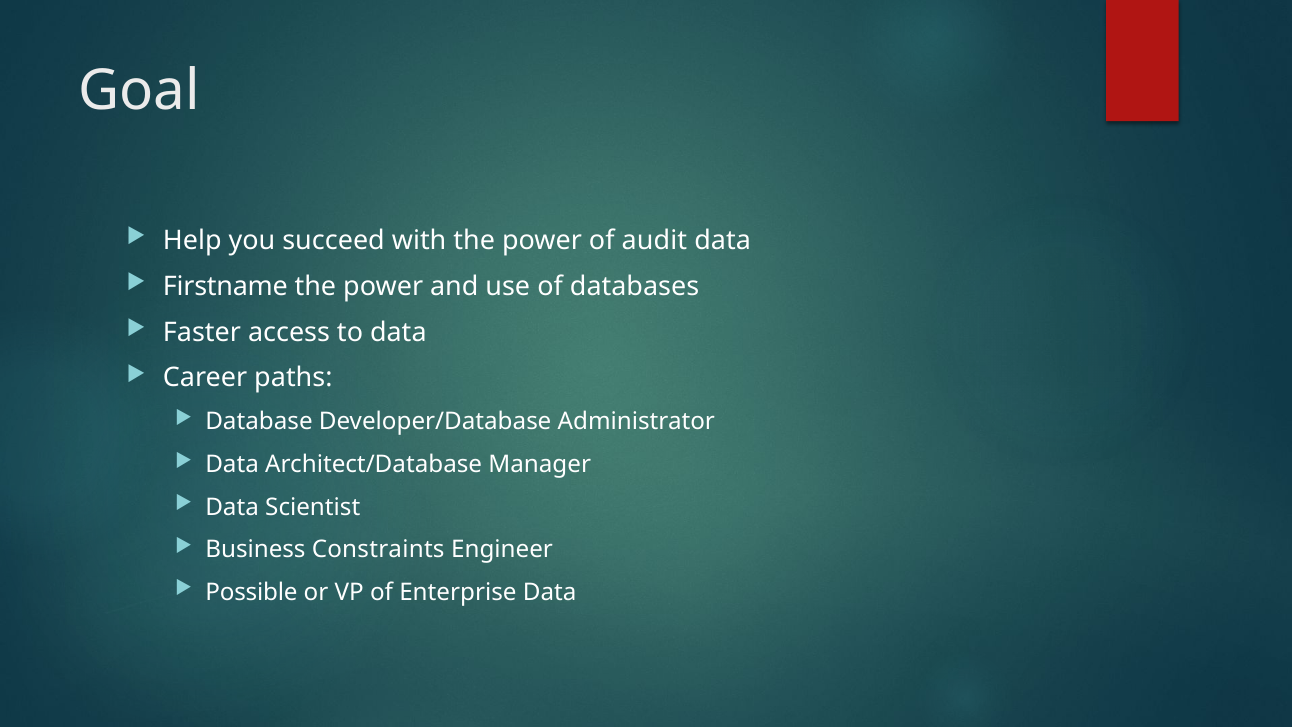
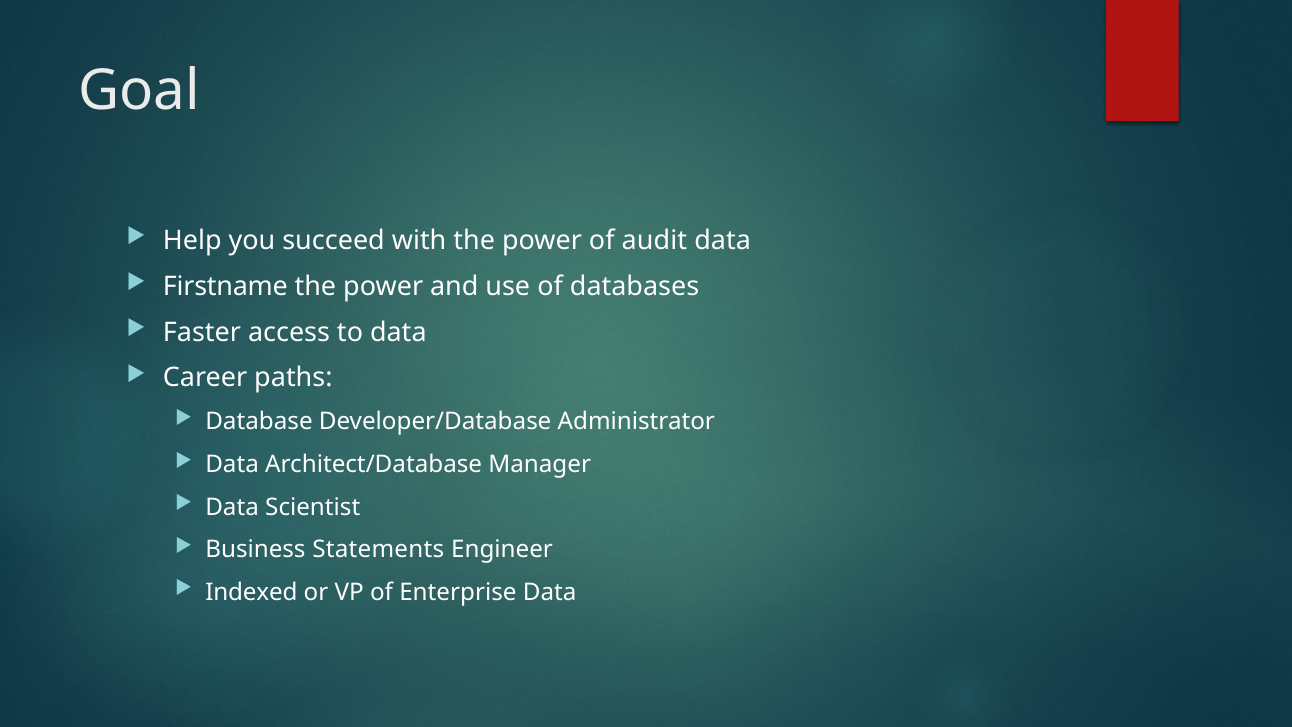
Constraints: Constraints -> Statements (378, 549)
Possible: Possible -> Indexed (251, 592)
